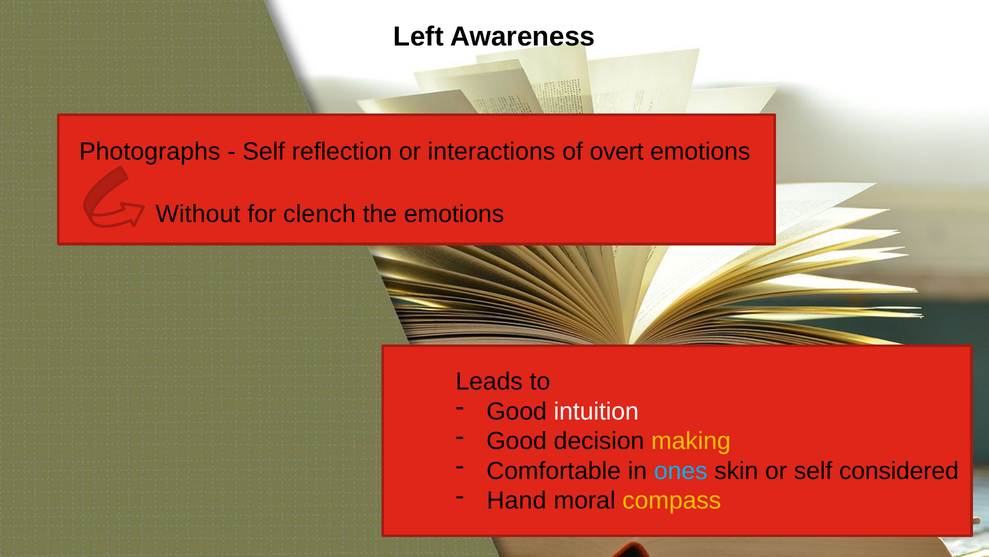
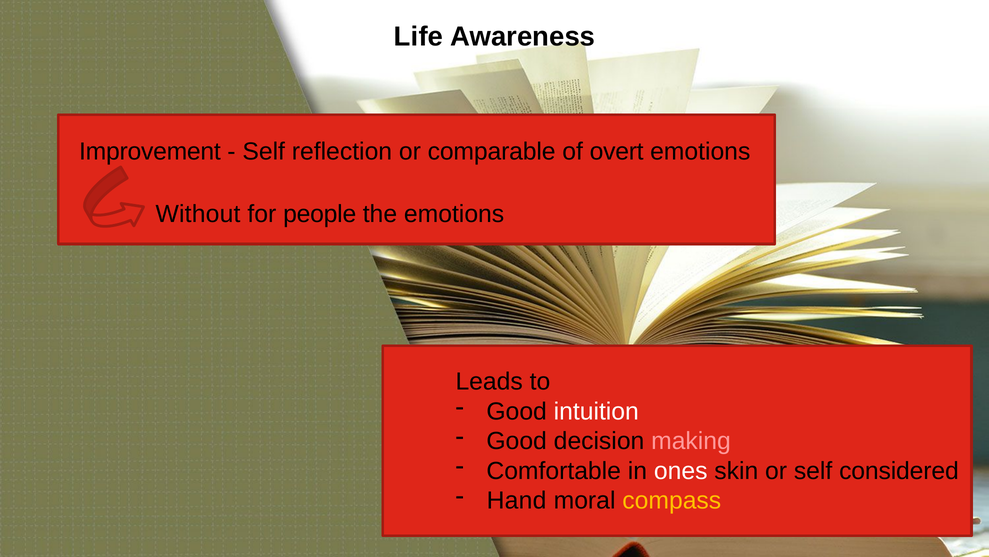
Left: Left -> Life (418, 37)
Photographs: Photographs -> Improvement (150, 152)
interactions: interactions -> comparable (492, 152)
clench: clench -> people (320, 214)
making colour: yellow -> pink (691, 441)
ones colour: light blue -> white (681, 470)
